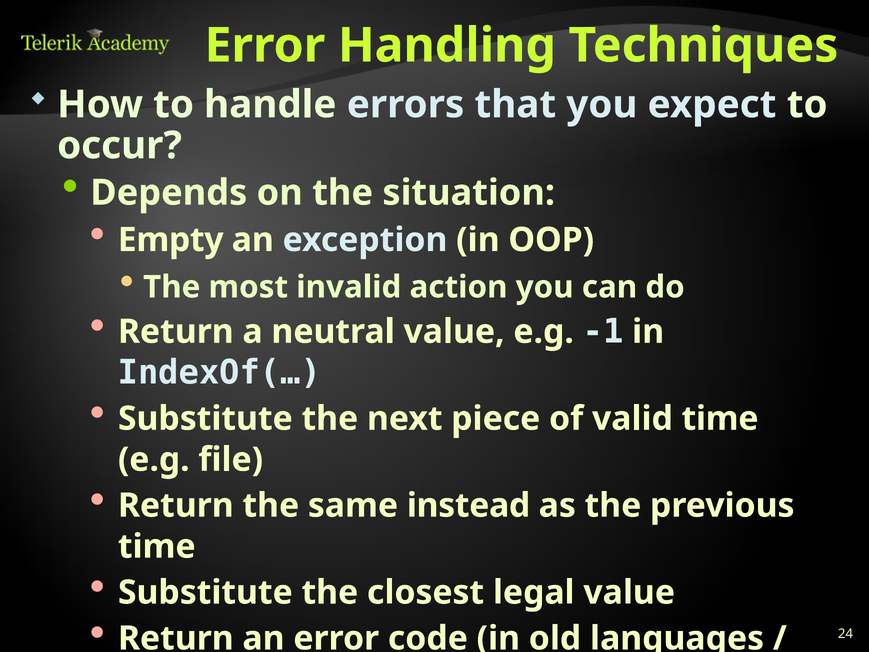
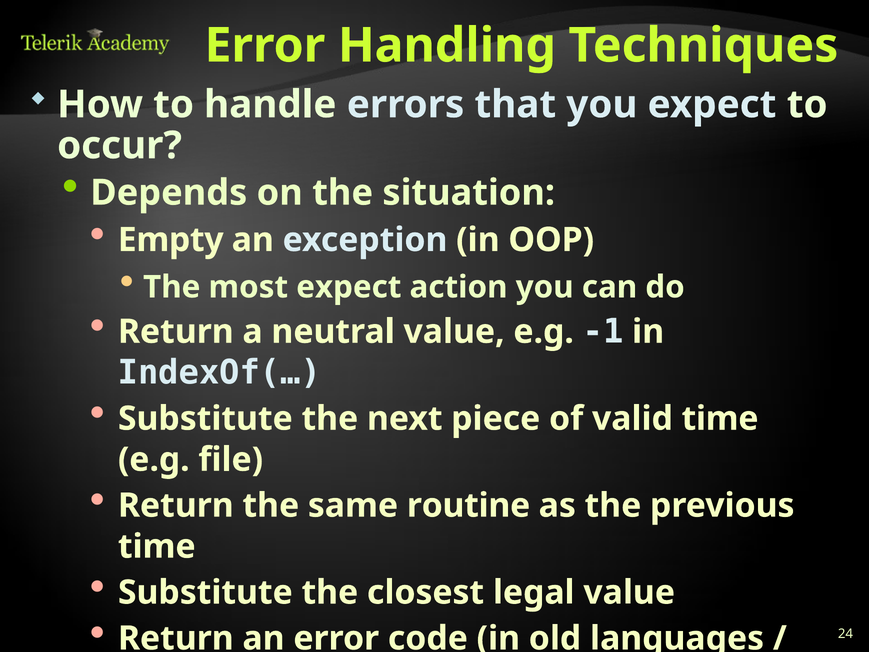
most invalid: invalid -> expect (349, 287)
instead: instead -> routine (469, 505)
